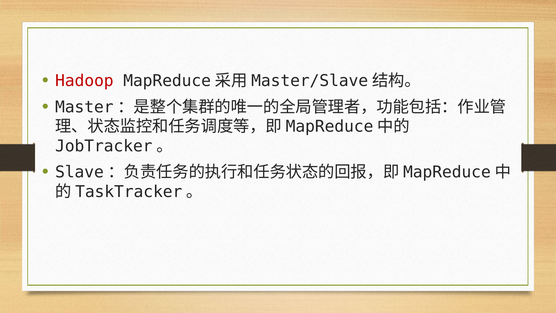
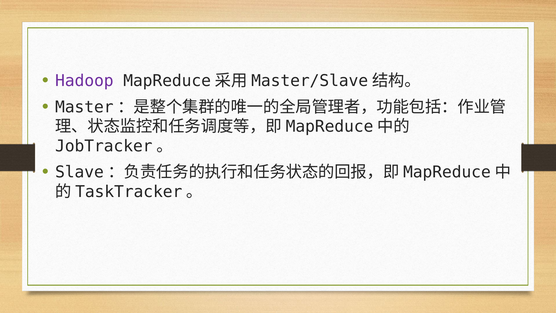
Hadoop colour: red -> purple (84, 81)
